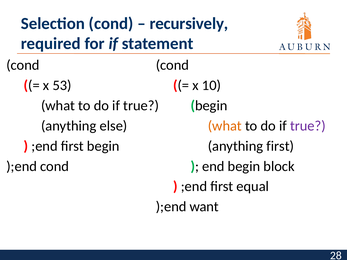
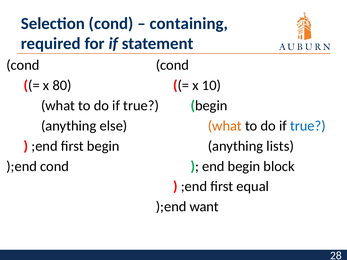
recursively: recursively -> containing (189, 23)
53: 53 -> 80 (62, 85)
true colour: purple -> blue (308, 126)
anything first: first -> lists (280, 146)
